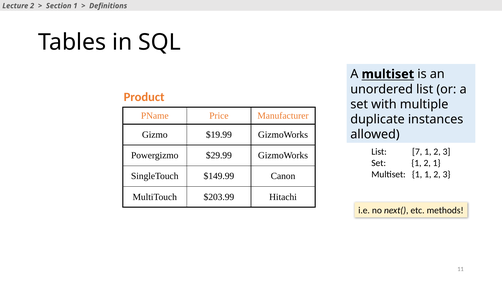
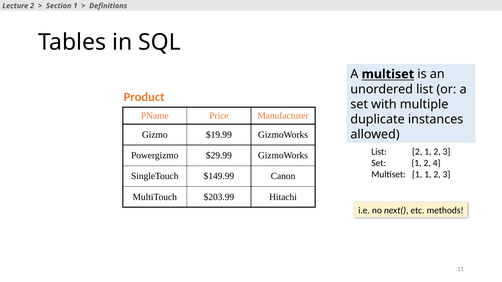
List 7: 7 -> 2 (417, 152)
2 1: 1 -> 4 (437, 163)
